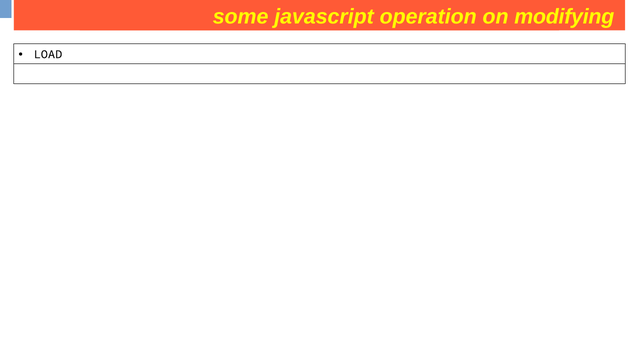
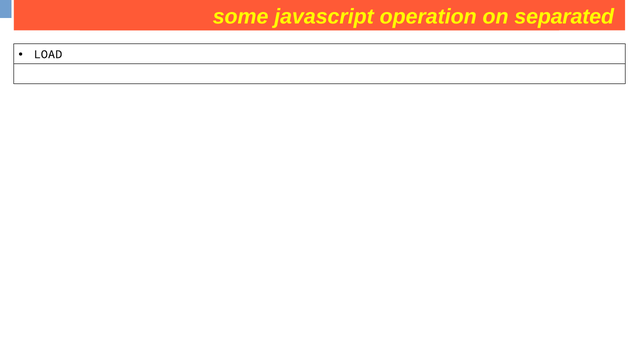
modifying: modifying -> separated (564, 17)
